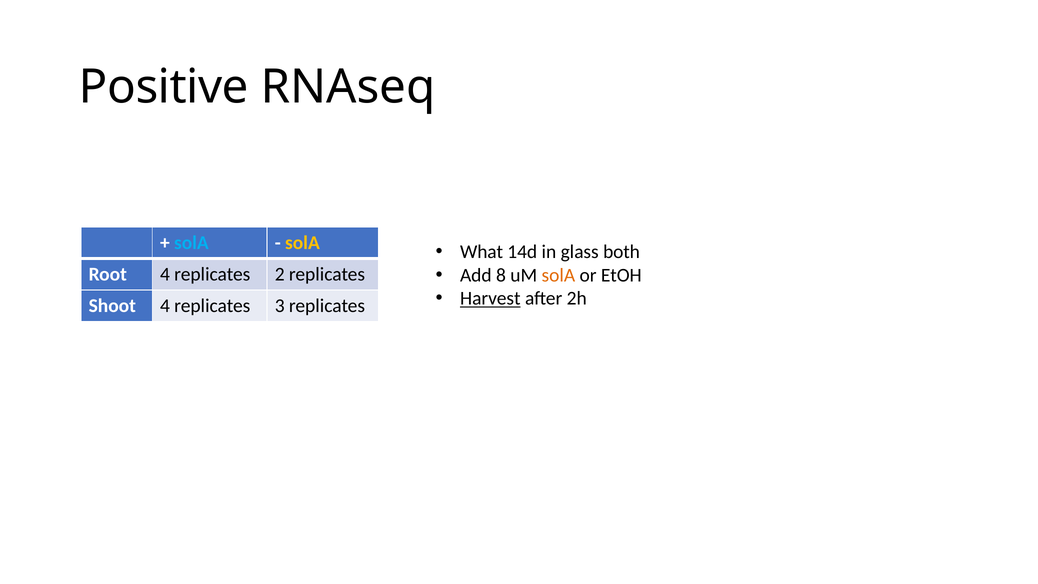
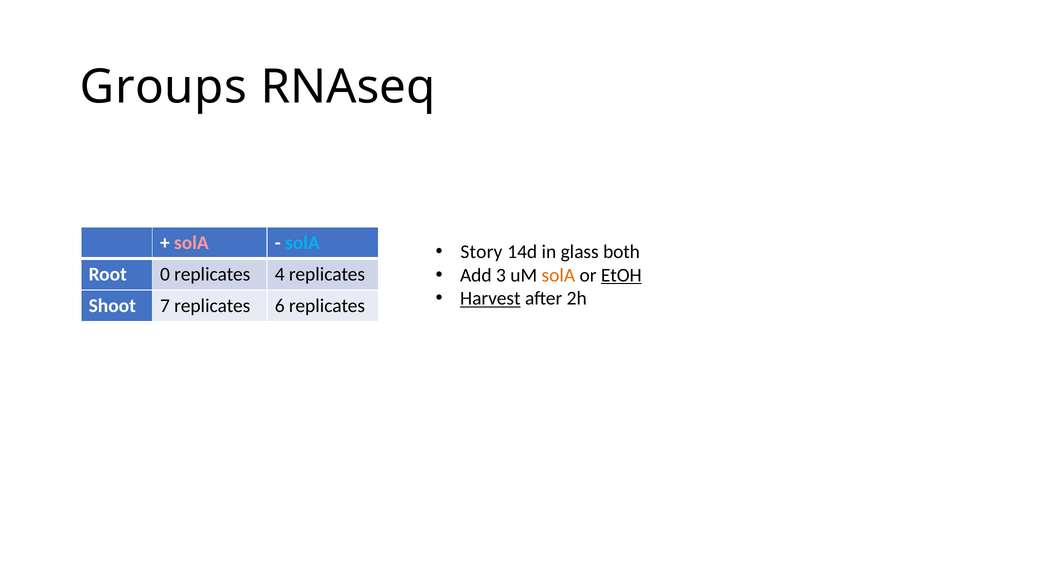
Positive: Positive -> Groups (163, 87)
solA colour: light blue -> pink (191, 243)
solA colour: yellow -> light blue (302, 243)
What: What -> Story (481, 252)
8: 8 -> 3 (501, 275)
EtOH underline: none -> present (621, 275)
Root 4: 4 -> 0 (165, 274)
2: 2 -> 4 (280, 274)
Shoot 4: 4 -> 7 (165, 306)
3: 3 -> 6 (280, 306)
